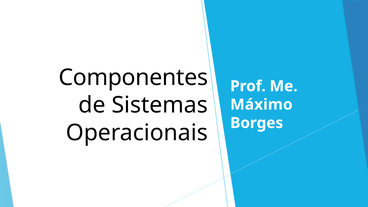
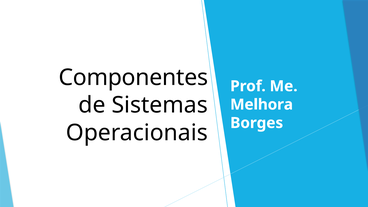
Máximo: Máximo -> Melhora (262, 105)
